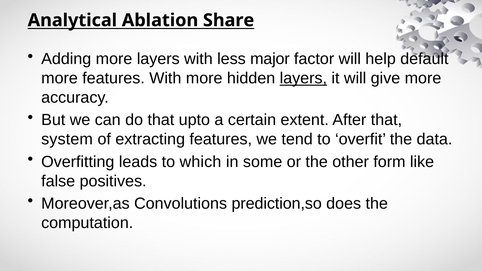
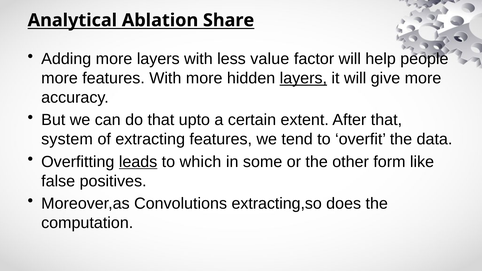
major: major -> value (270, 59)
default: default -> people (424, 59)
leads underline: none -> present (138, 162)
prediction,so: prediction,so -> extracting,so (277, 204)
